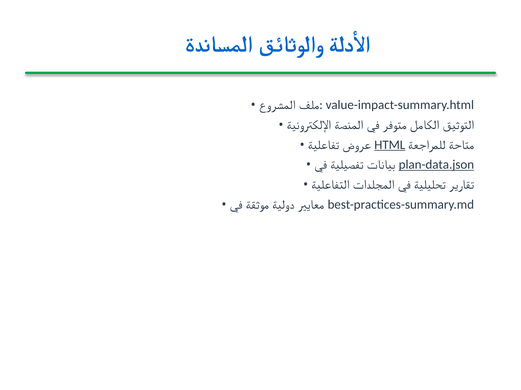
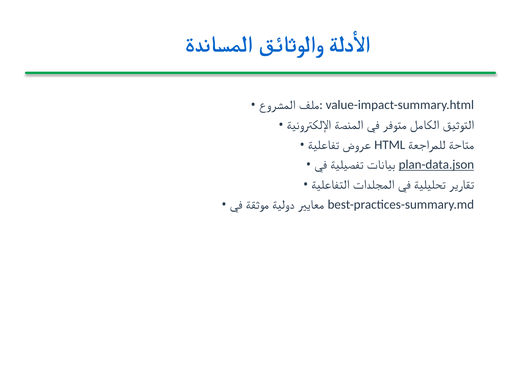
HTML underline: present -> none (390, 145)
